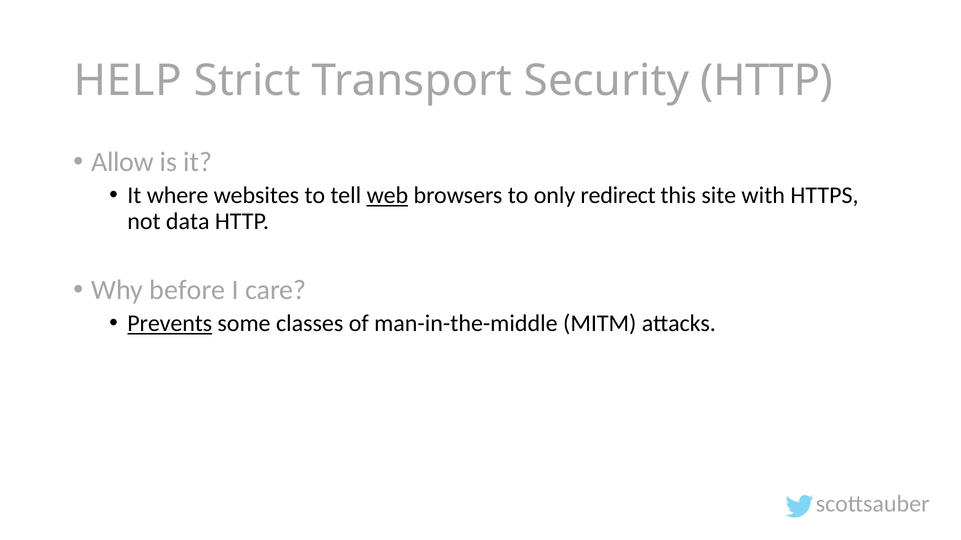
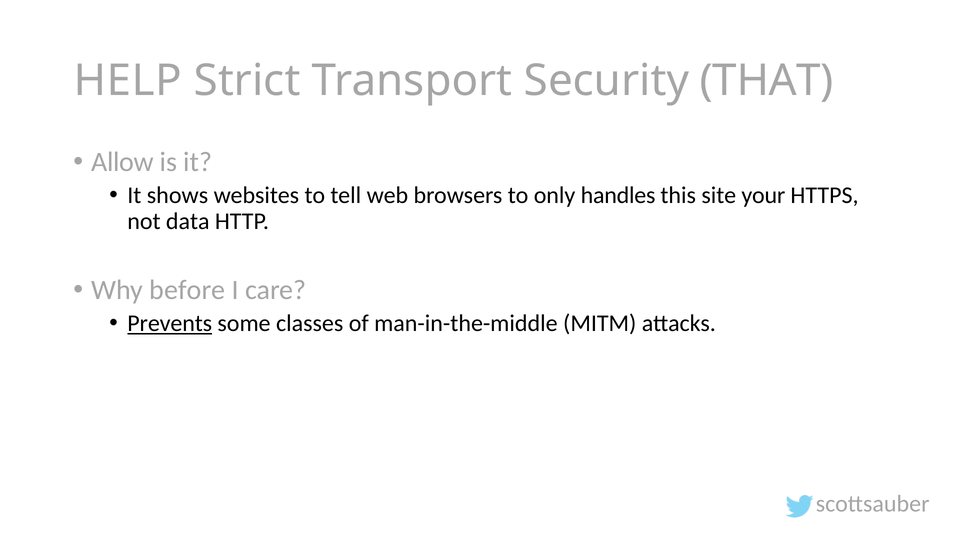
Security HTTP: HTTP -> THAT (767, 81)
where: where -> shows (178, 196)
web underline: present -> none (387, 196)
redirect: redirect -> handles (618, 196)
with: with -> your (763, 196)
